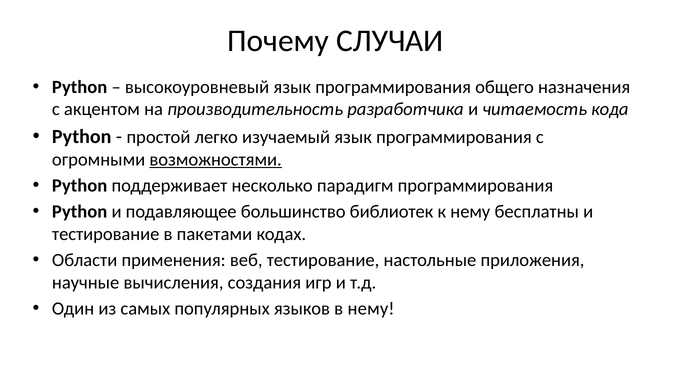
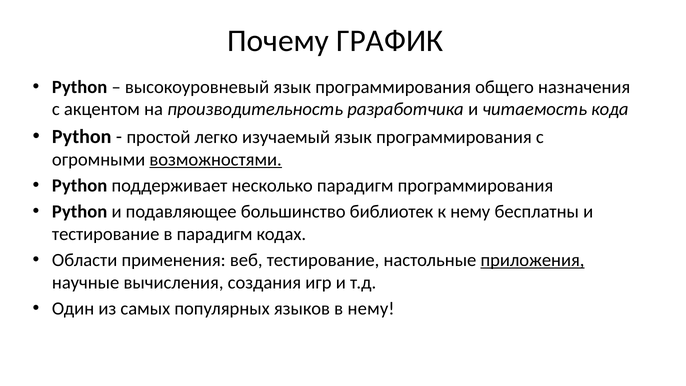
СЛУЧАИ: СЛУЧАИ -> ГРАФИК (390, 41)
в пакетами: пакетами -> парадигм (215, 234)
приложения underline: none -> present (532, 260)
